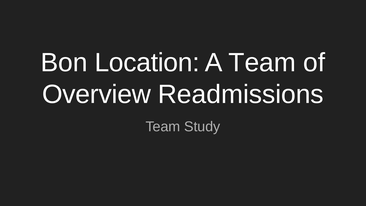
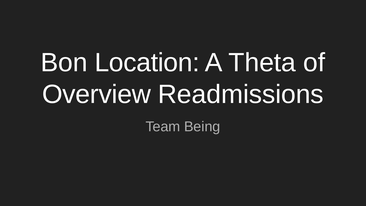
A Team: Team -> Theta (262, 63)
Study: Study -> Being (202, 127)
